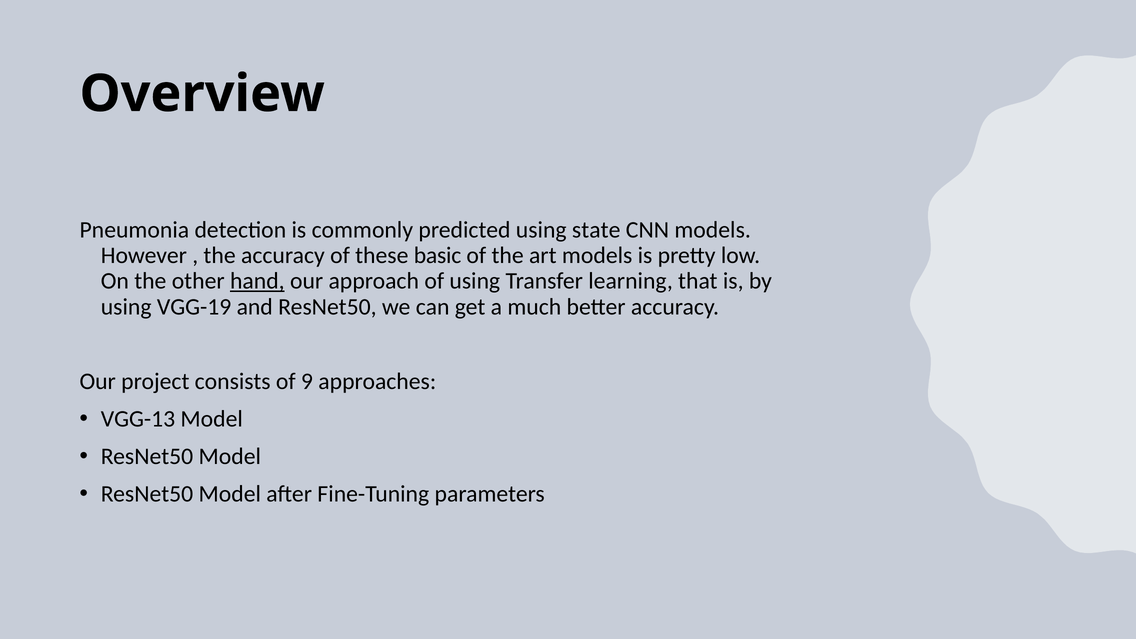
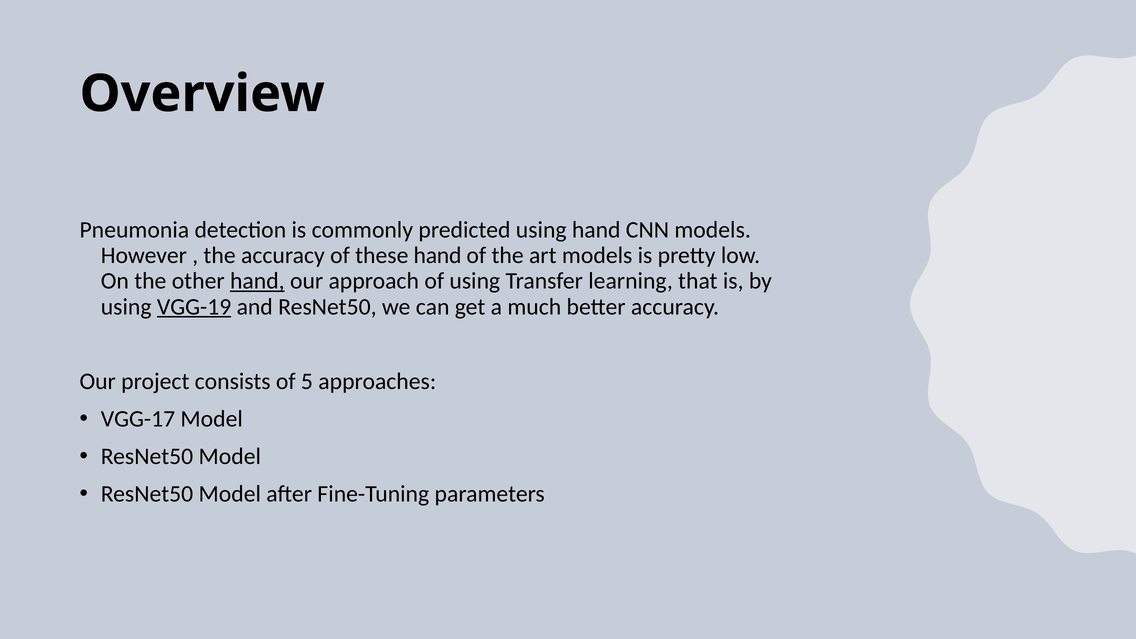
using state: state -> hand (596, 230)
these basic: basic -> hand (438, 256)
VGG-19 underline: none -> present (194, 307)
9: 9 -> 5 (307, 382)
VGG-13: VGG-13 -> VGG-17 (138, 419)
